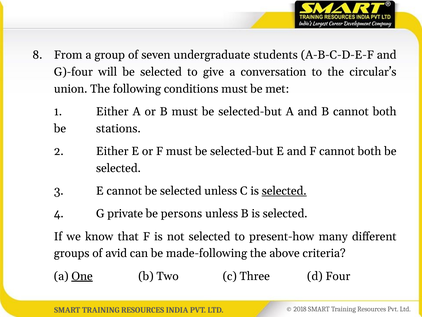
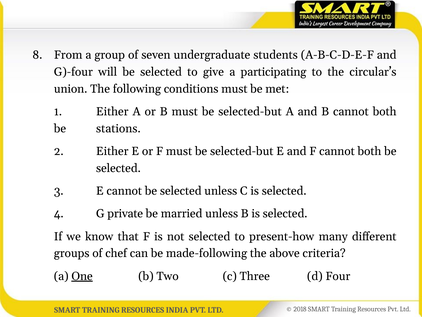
conversation: conversation -> participating (273, 72)
selected underline: present -> none (284, 191)
persons: persons -> married (182, 213)
avid: avid -> chef (116, 253)
